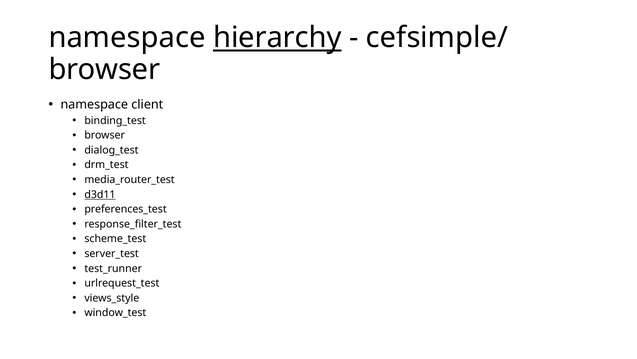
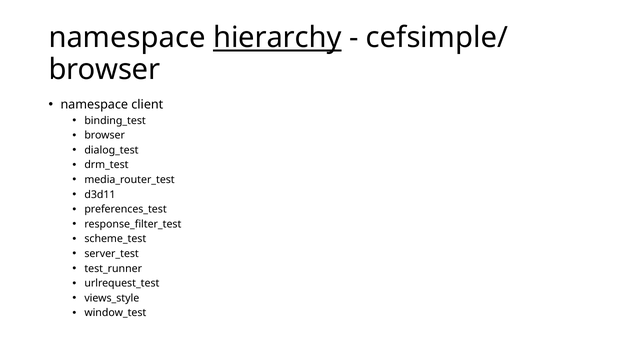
d3d11 underline: present -> none (100, 194)
